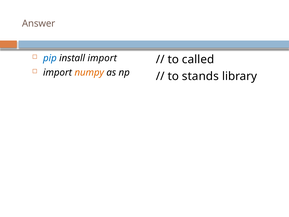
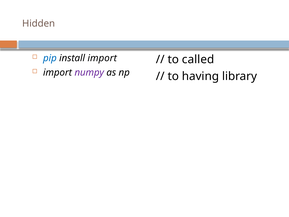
Answer: Answer -> Hidden (39, 24)
numpy colour: orange -> purple (89, 72)
stands: stands -> having (200, 76)
